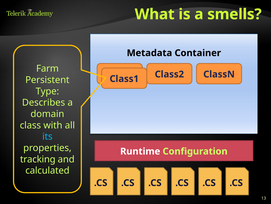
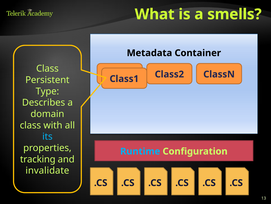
Farm: Farm -> Class (47, 68)
Runtime colour: white -> light blue (140, 151)
calculated: calculated -> invalidate (47, 170)
